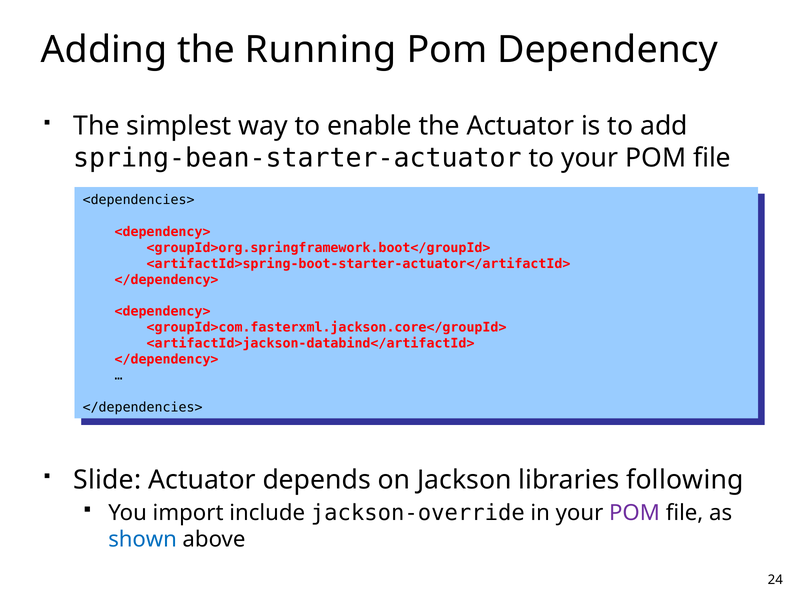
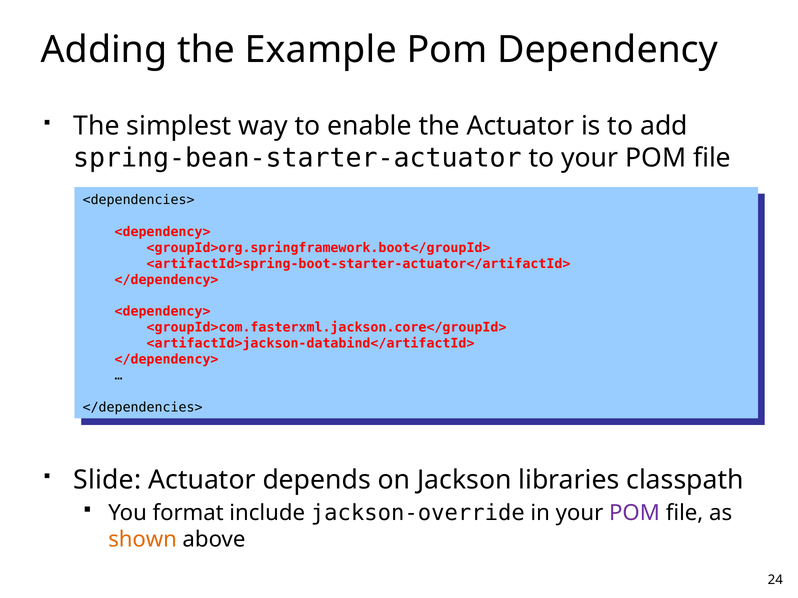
Running: Running -> Example (321, 50)
following: following -> classpath (685, 480)
import: import -> format (188, 514)
shown colour: blue -> orange (143, 540)
